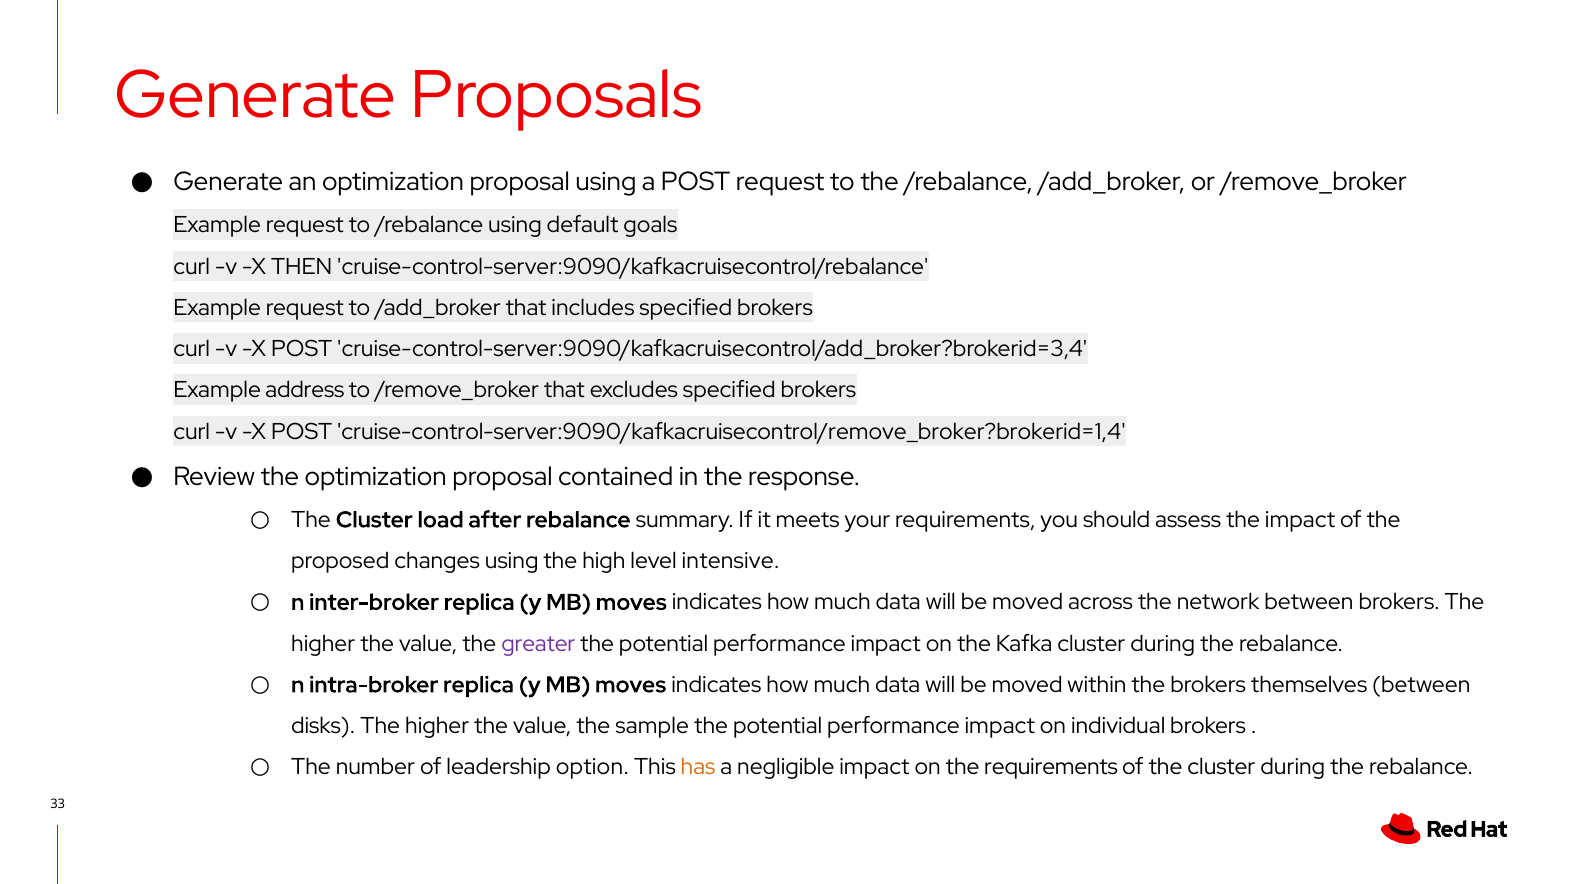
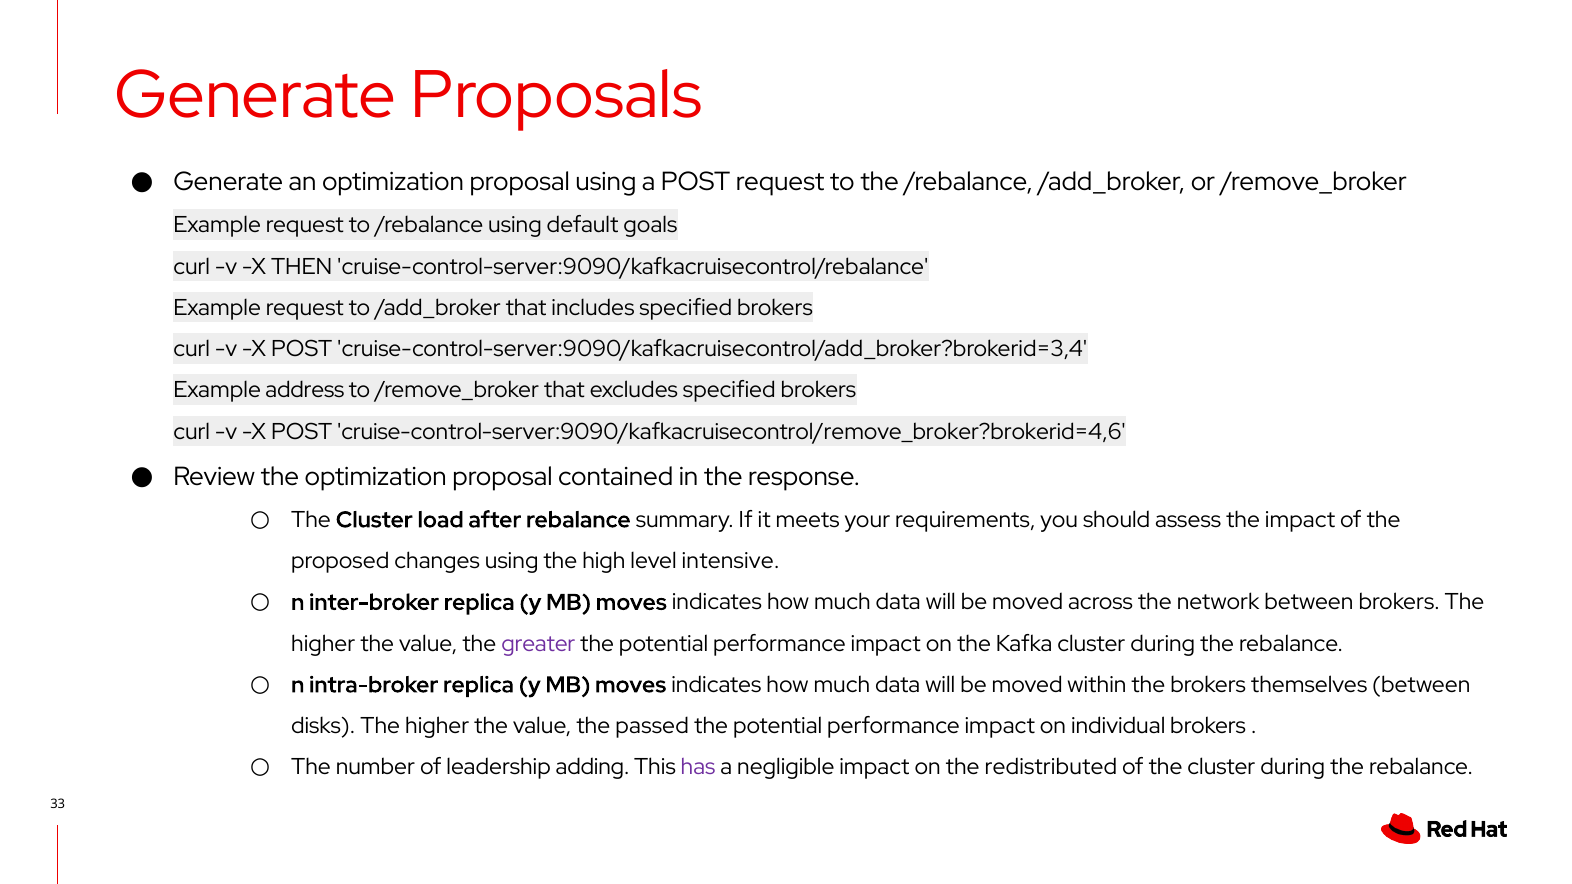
cruise-control-server:9090/kafkacruisecontrol/remove_broker?brokerid=1,4: cruise-control-server:9090/kafkacruisecontrol/remove_broker?brokerid=1,4 -> cruise-control-server:9090/kafkacruisecontrol/remove_broker?brokerid=4,6 (731, 432)
sample: sample -> passed (652, 726)
option: option -> adding (593, 768)
has colour: orange -> purple (698, 768)
the requirements: requirements -> redistributed (1051, 768)
